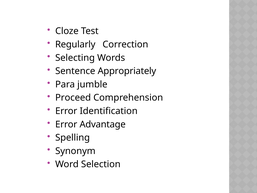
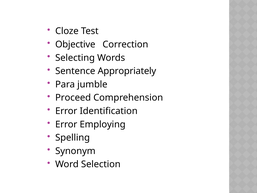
Regularly: Regularly -> Objective (75, 44)
Advantage: Advantage -> Employing (103, 124)
